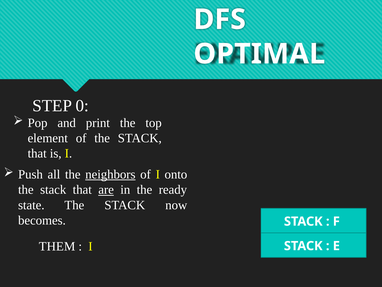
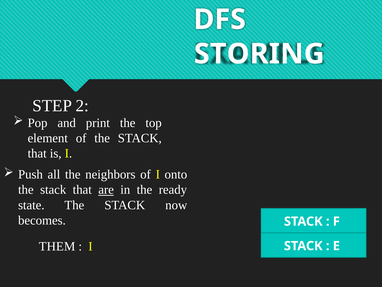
OPTIMAL: OPTIMAL -> STORING (259, 54)
0: 0 -> 2 (82, 106)
neighbors underline: present -> none (110, 174)
